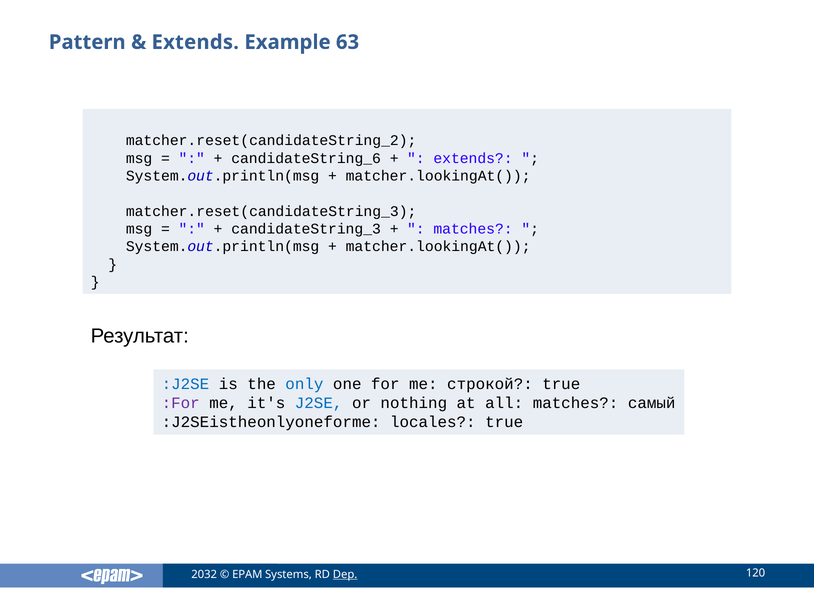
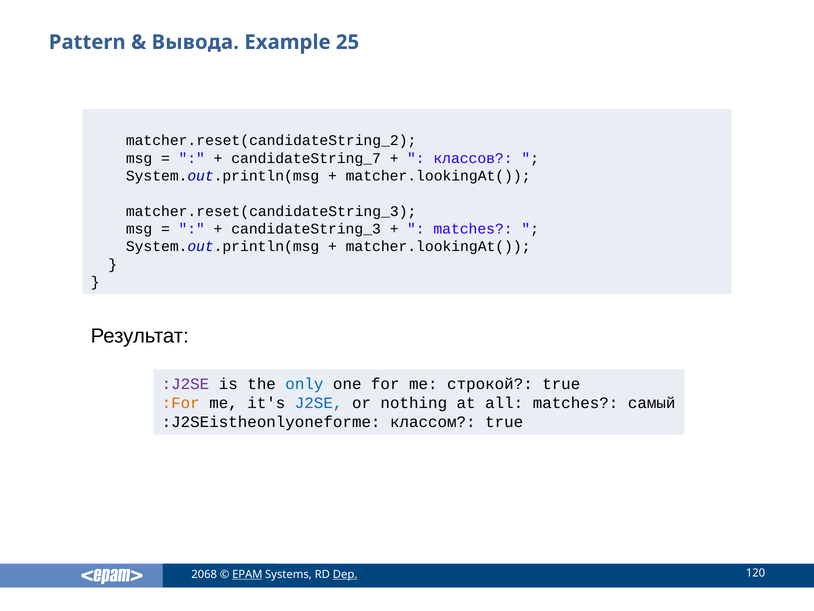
Extends: Extends -> Вывода (195, 42)
63: 63 -> 25 (348, 42)
candidateString_6: candidateString_6 -> candidateString_7 (306, 158)
extends: extends -> классов (473, 158)
:J2SE colour: blue -> purple (185, 384)
:For colour: purple -> orange (181, 403)
locales: locales -> классом (433, 422)
2032: 2032 -> 2068 (204, 574)
EPAM underline: none -> present (247, 574)
